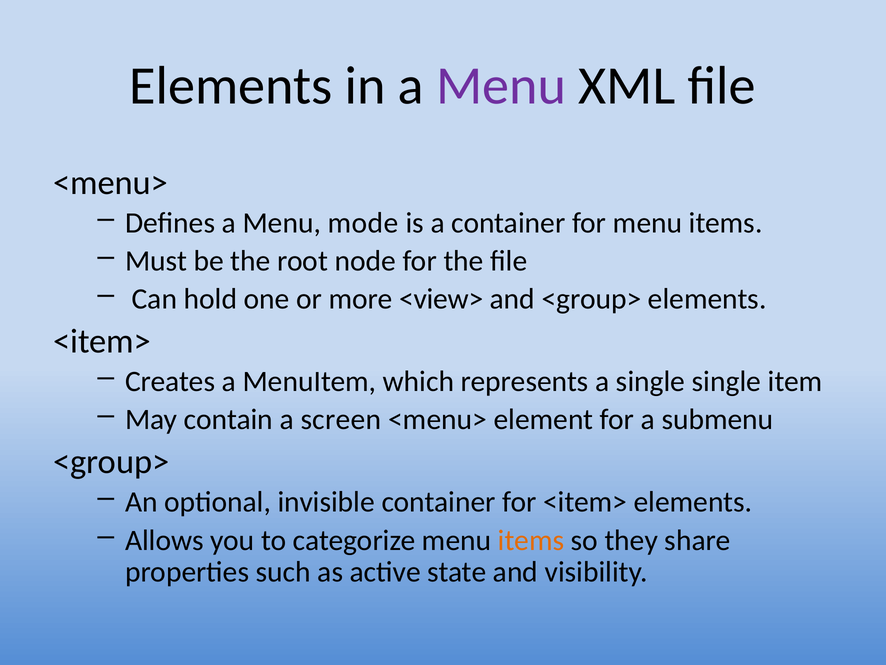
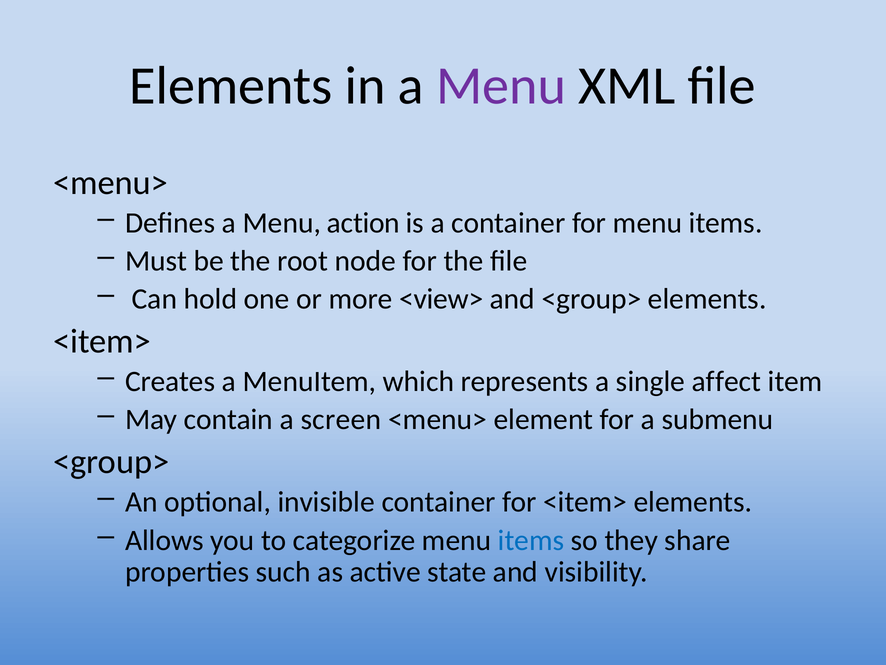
mode: mode -> action (363, 223)
single single: single -> affect (726, 381)
items colour: orange -> blue (531, 540)
